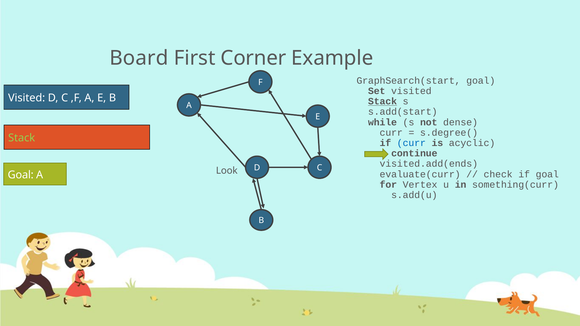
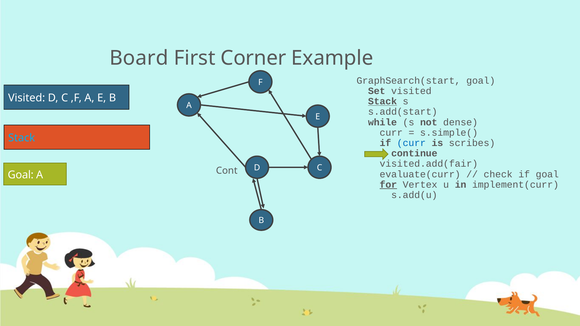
s.degree(: s.degree( -> s.simple( (449, 133)
Stack colour: light green -> light blue (22, 138)
acyclic: acyclic -> scribes (472, 143)
visited.add(ends: visited.add(ends -> visited.add(fair (429, 164)
Look: Look -> Cont (227, 171)
for underline: none -> present (388, 185)
something(curr: something(curr -> implement(curr (515, 185)
